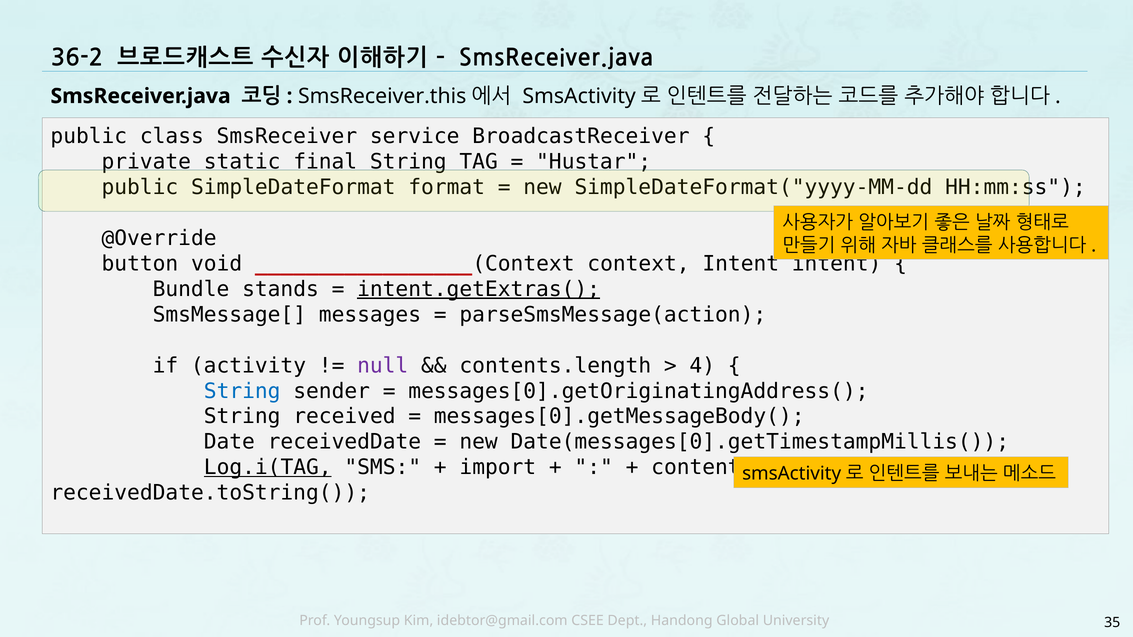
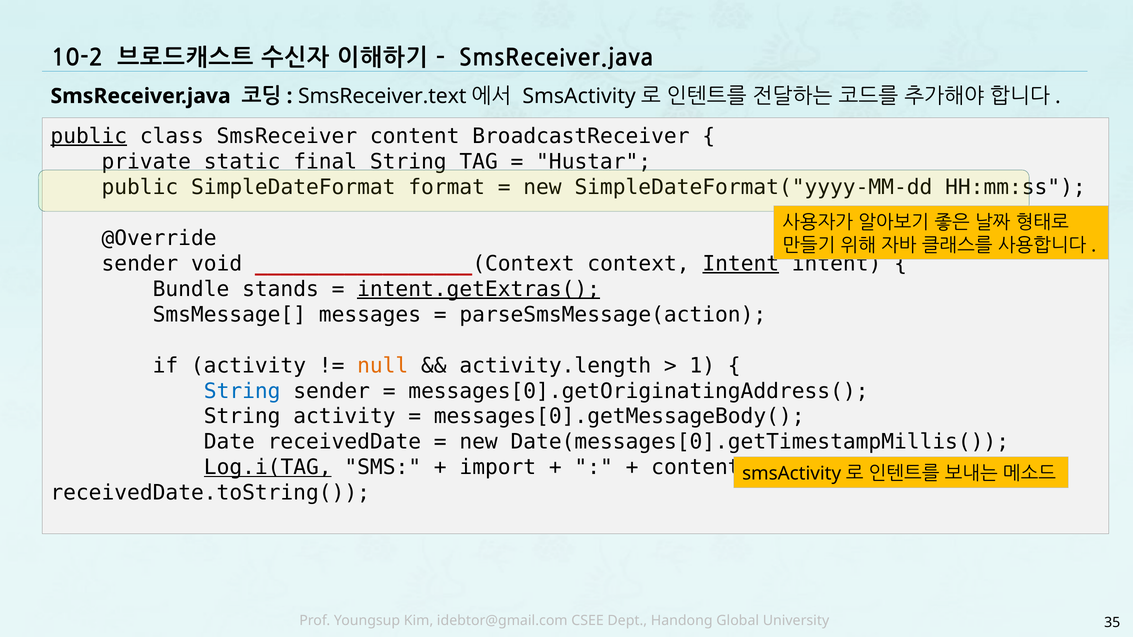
36-2: 36-2 -> 10-2 (77, 58)
SmsReceiver.this: SmsReceiver.this -> SmsReceiver.text (382, 96)
public underline: none -> present (89, 136)
service: service -> content (415, 136)
button: button -> sender (140, 264)
Intent underline: none -> present (741, 264)
null colour: purple -> orange (383, 366)
contents.length: contents.length -> activity.length (555, 366)
4: 4 -> 1 (702, 366)
String received: received -> activity (344, 417)
